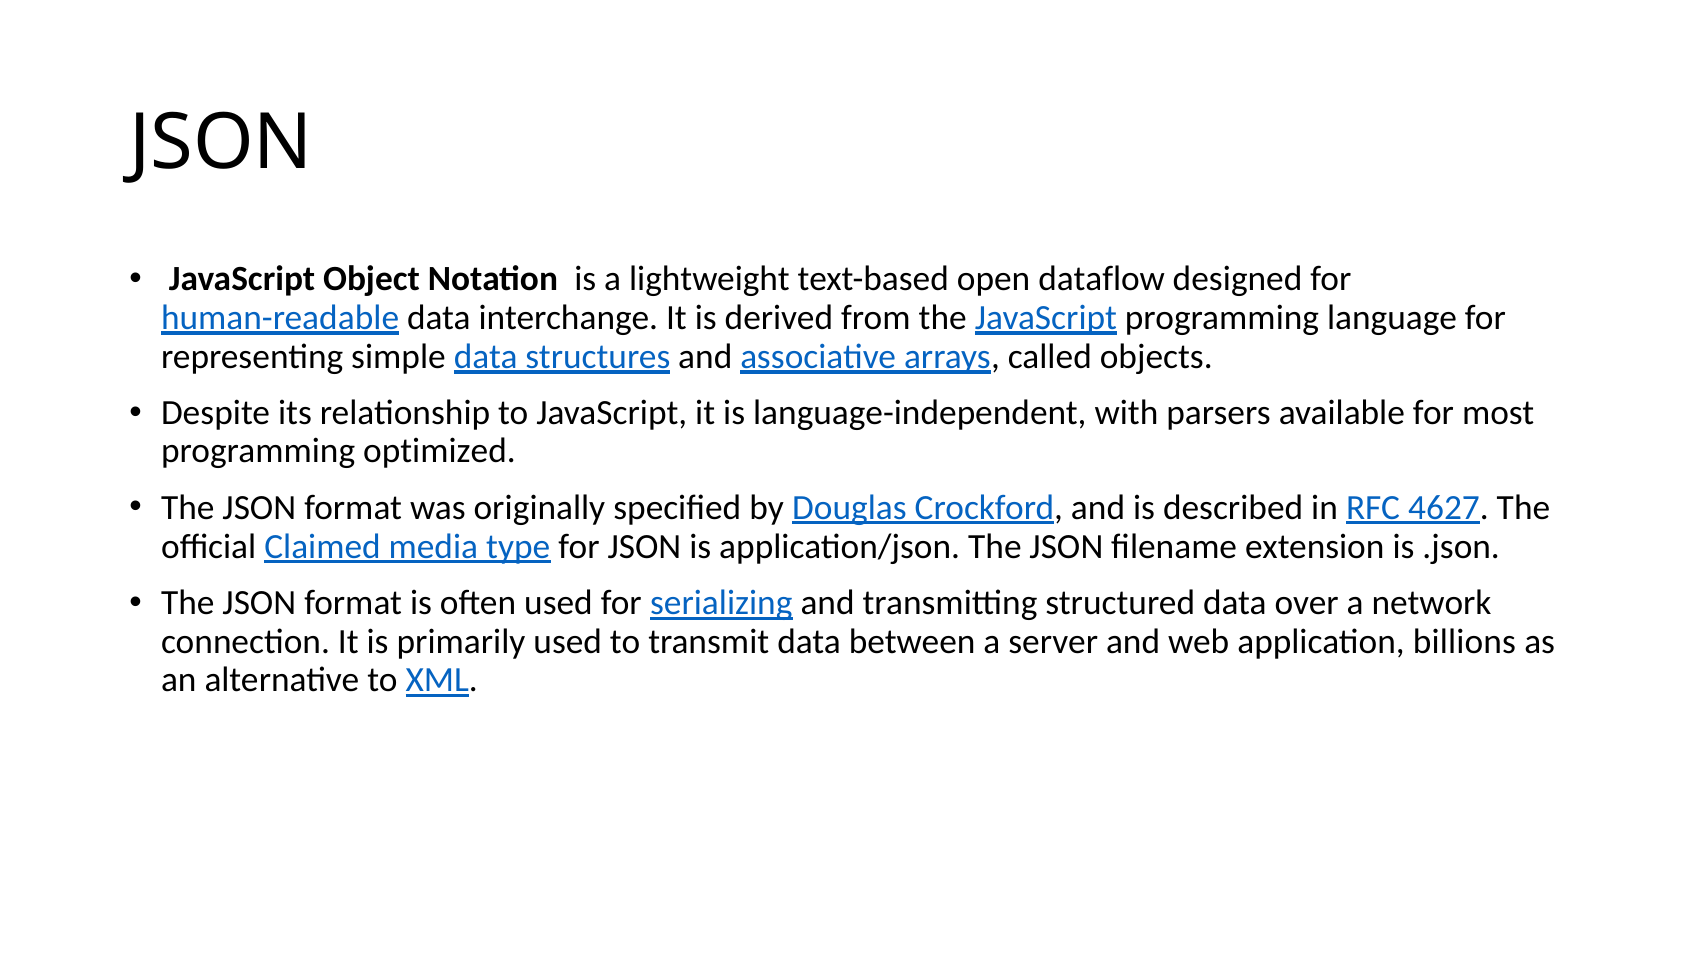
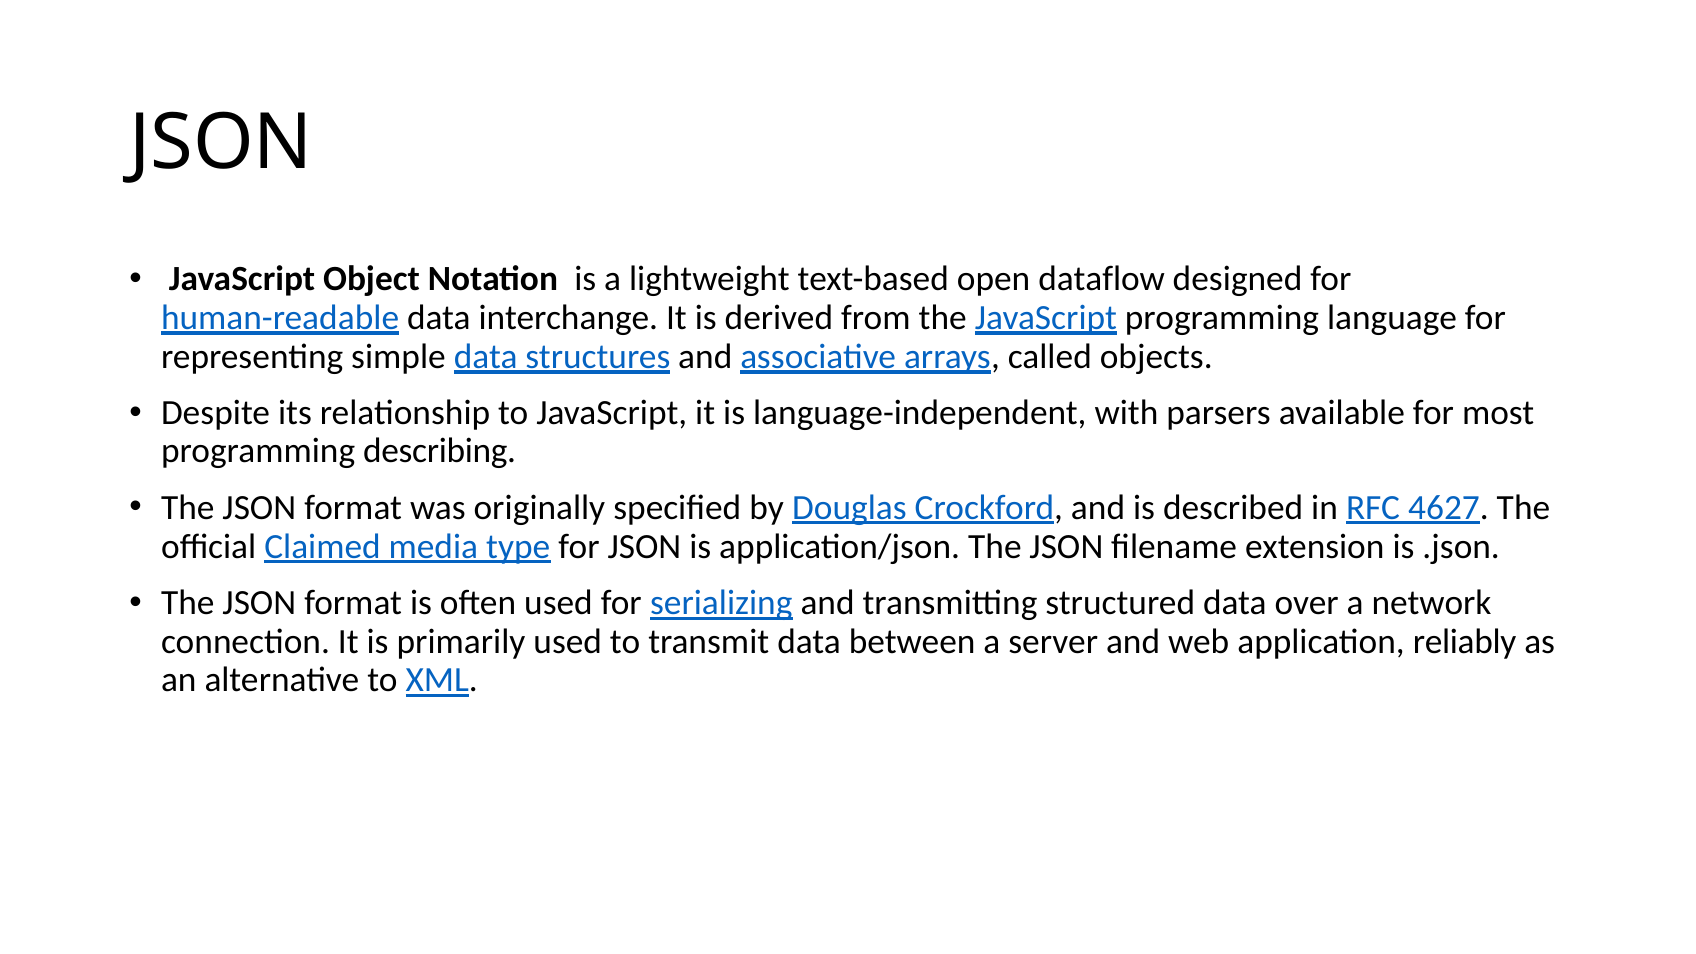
optimized: optimized -> describing (440, 451)
billions: billions -> reliably (1465, 642)
